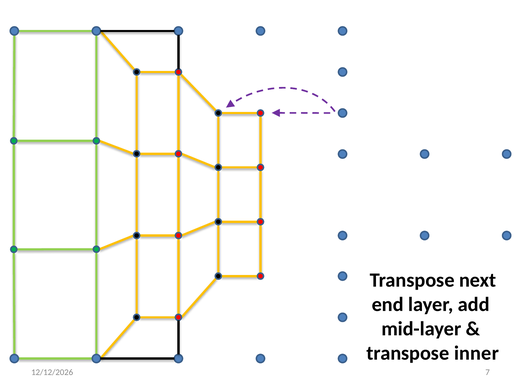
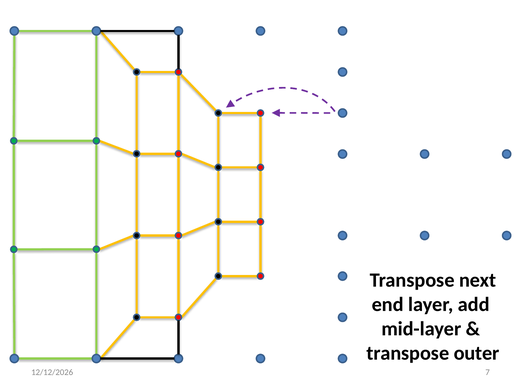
inner: inner -> outer (477, 354)
